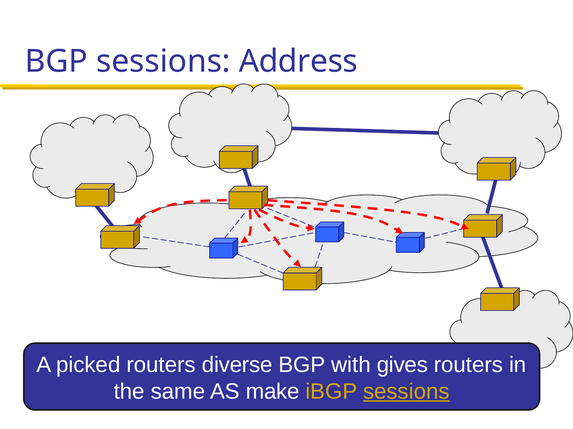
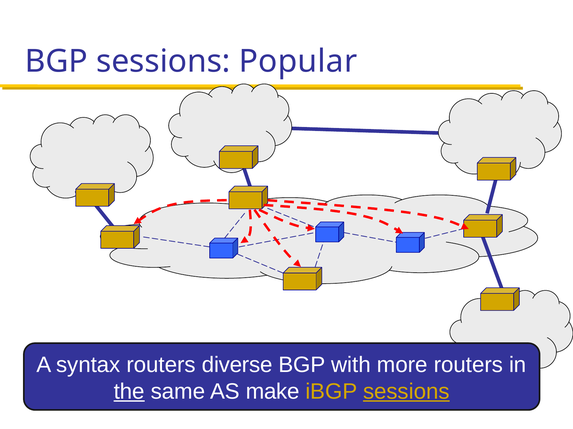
Address: Address -> Popular (298, 61)
picked: picked -> syntax (88, 365)
gives: gives -> more (402, 365)
the underline: none -> present (129, 392)
